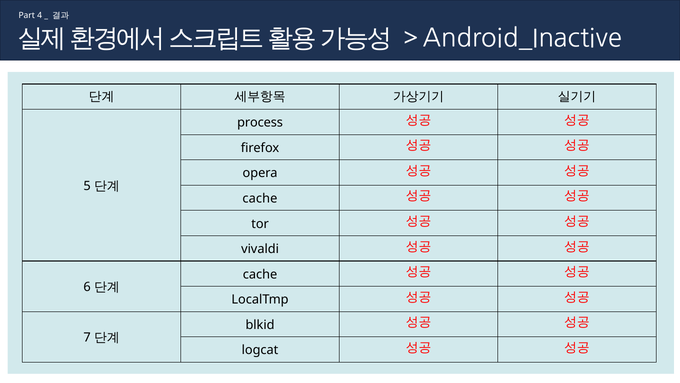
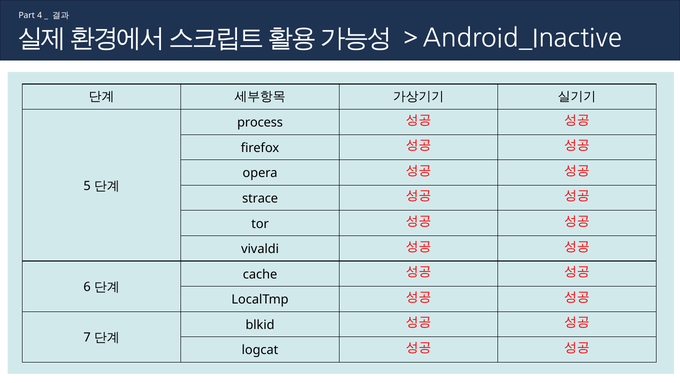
cache: cache -> strace (260, 198)
